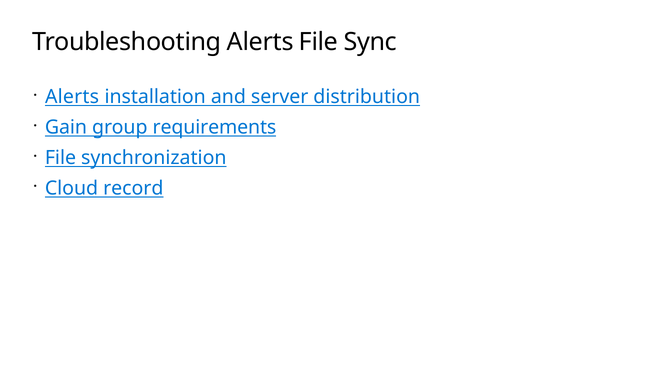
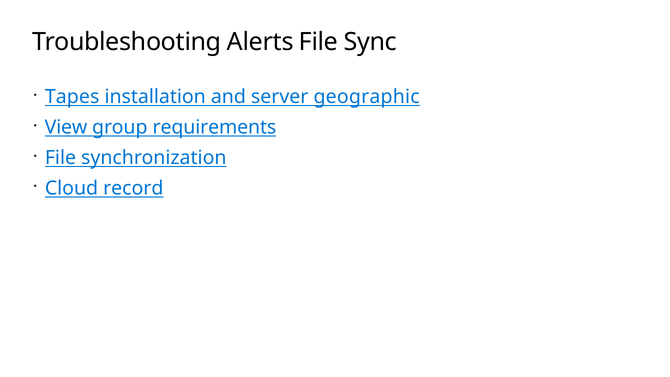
Alerts: Alerts -> Tapes (72, 97)
distribution: distribution -> geographic (367, 97)
Gain: Gain -> View (66, 127)
